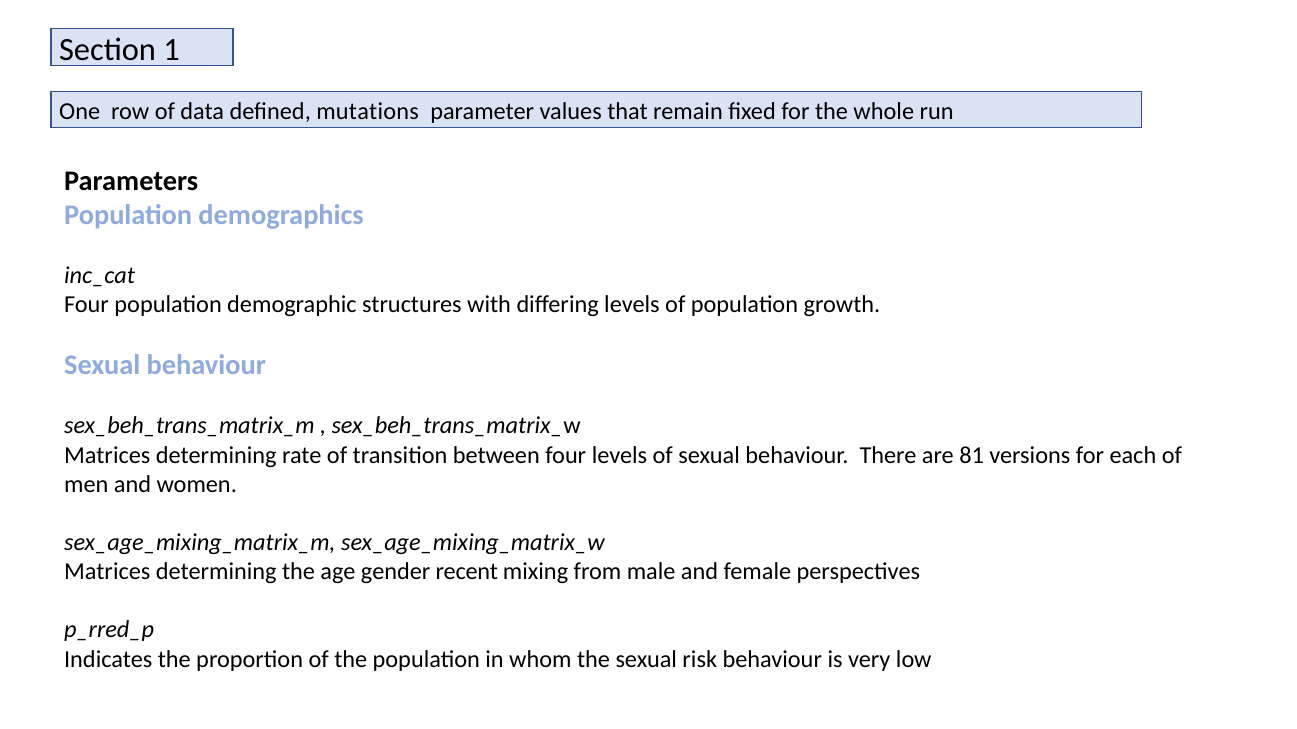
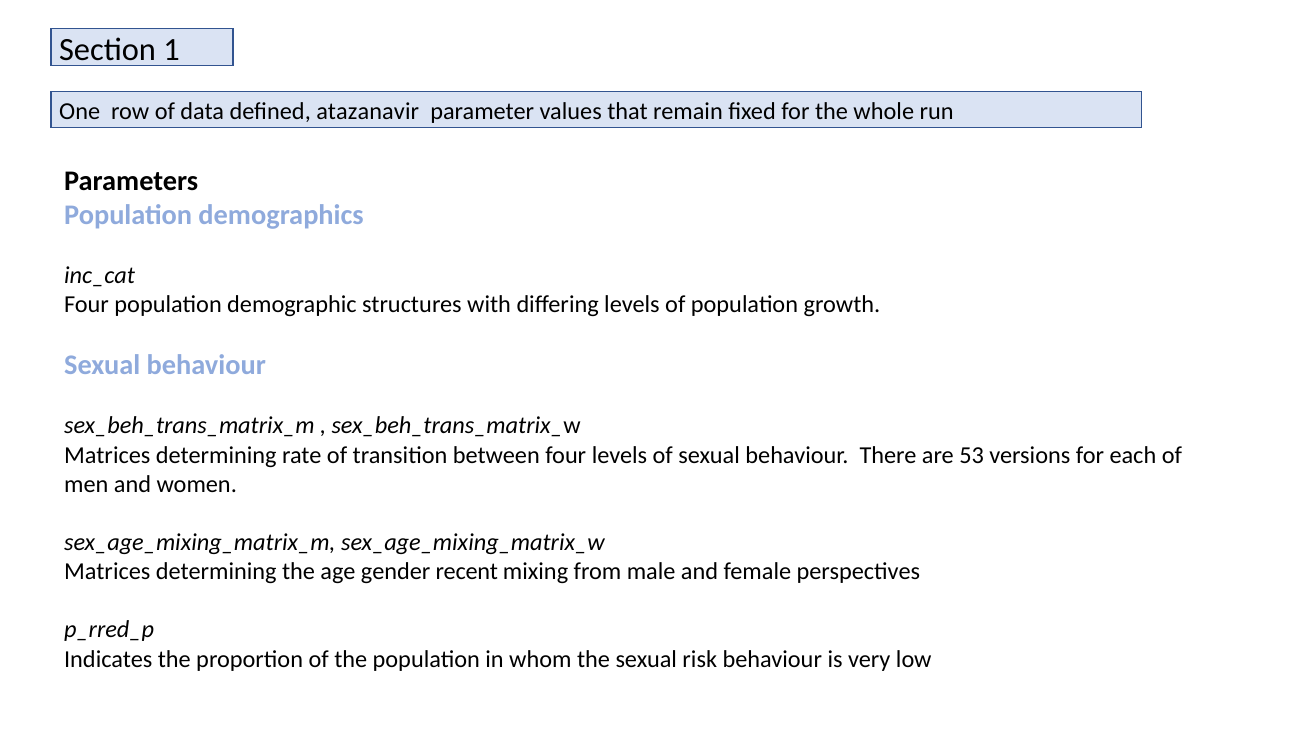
mutations: mutations -> atazanavir (368, 111)
81: 81 -> 53 (972, 455)
